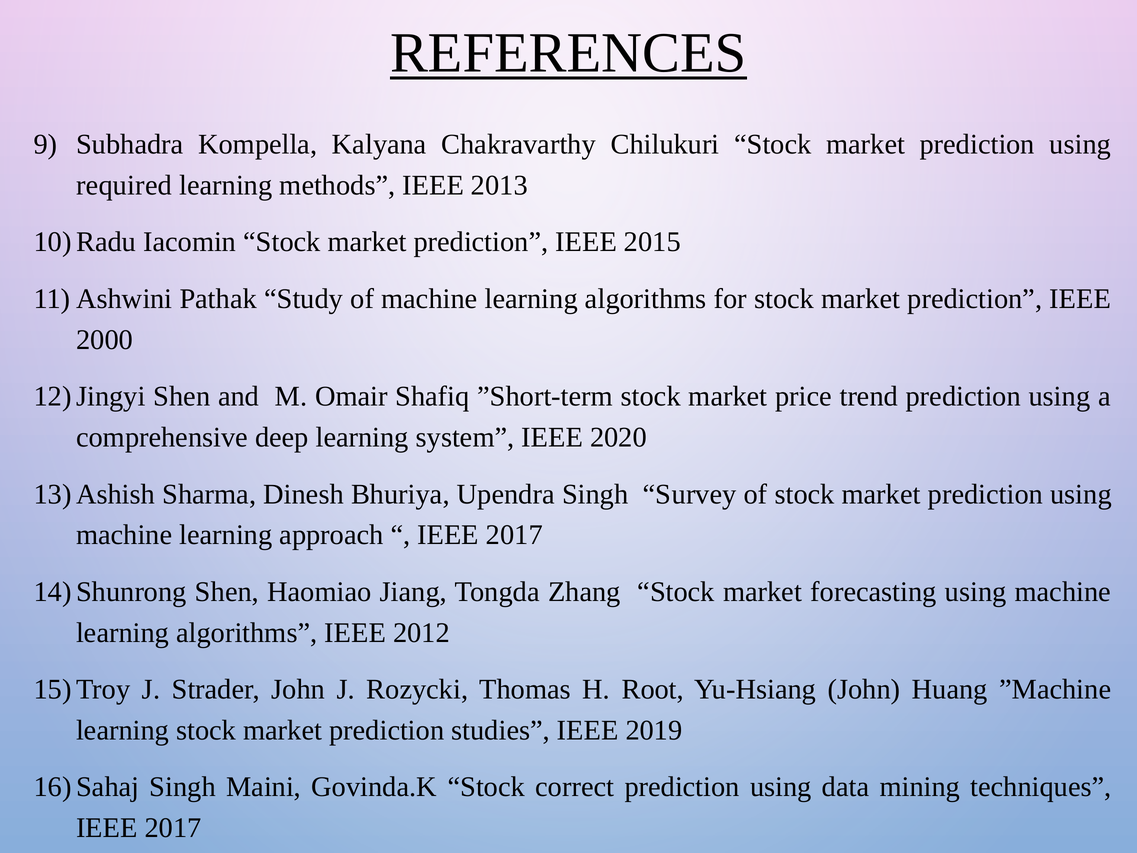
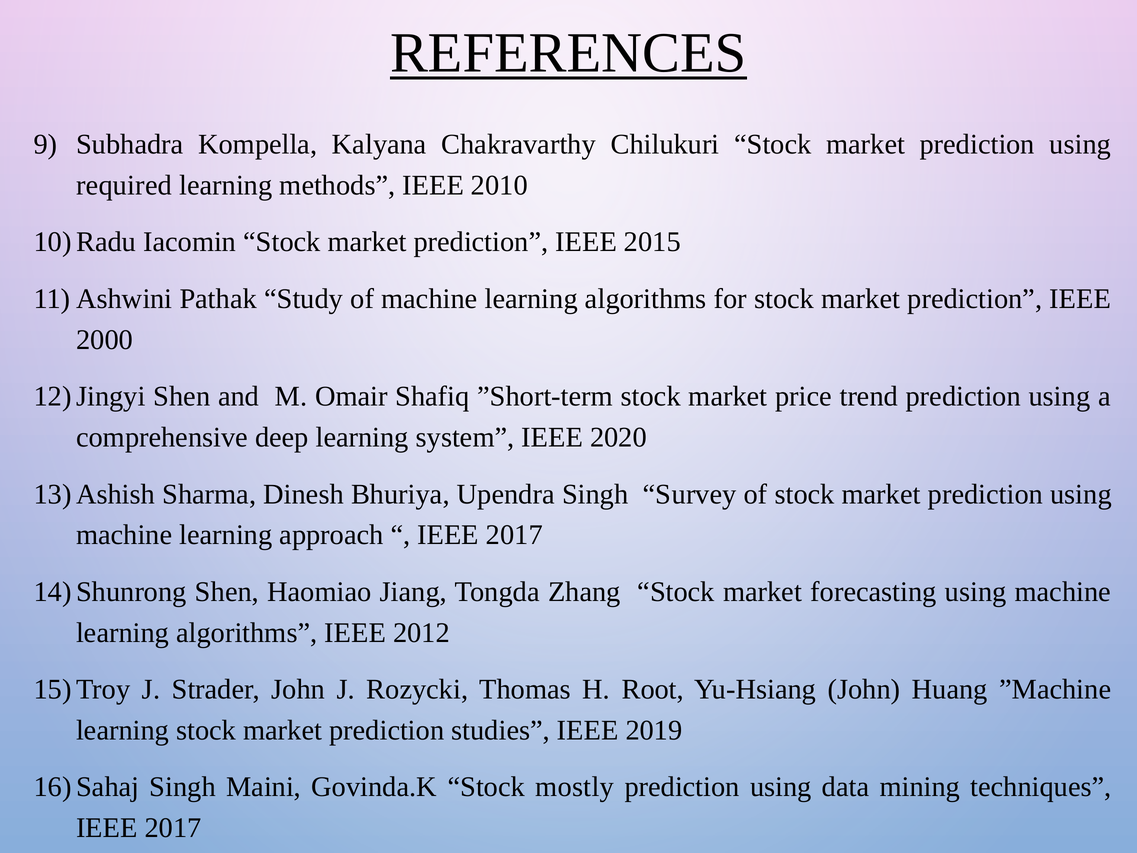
2013: 2013 -> 2010 (499, 185)
correct: correct -> mostly (575, 787)
